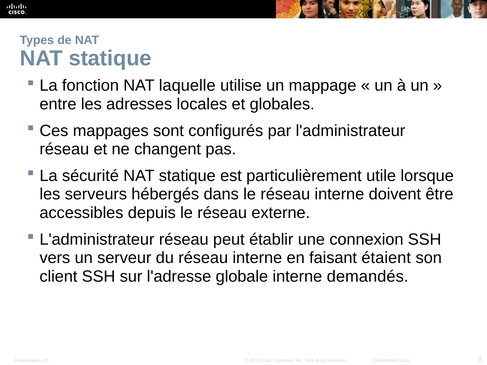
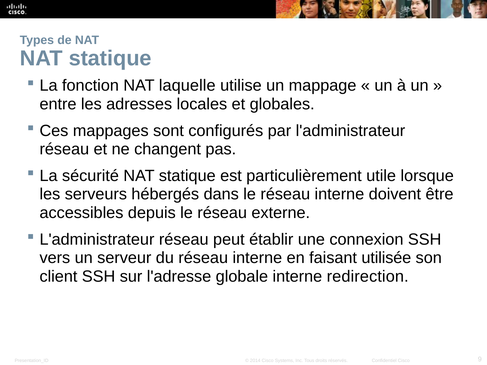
étaient: étaient -> utilisée (386, 258)
demandés: demandés -> redirection (368, 277)
